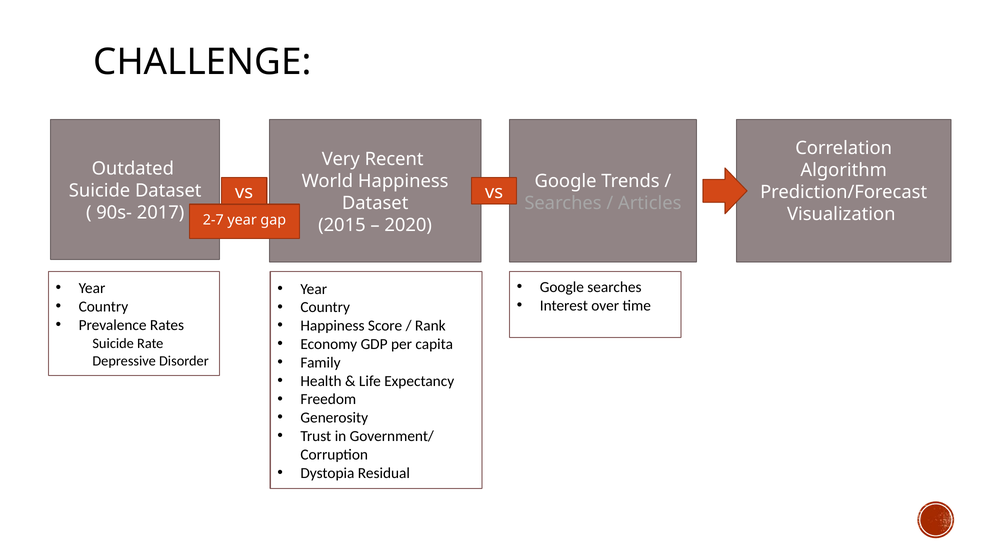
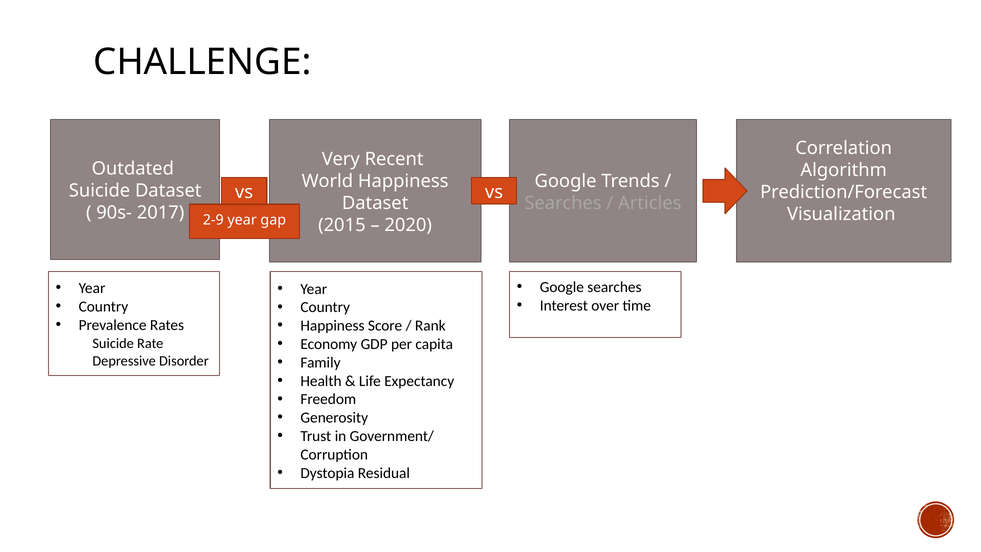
2-7: 2-7 -> 2-9 (213, 220)
